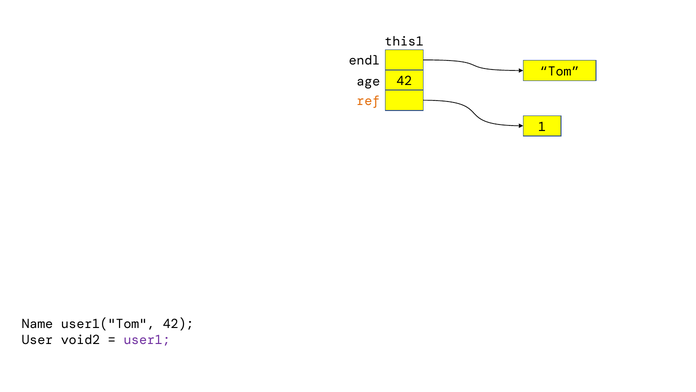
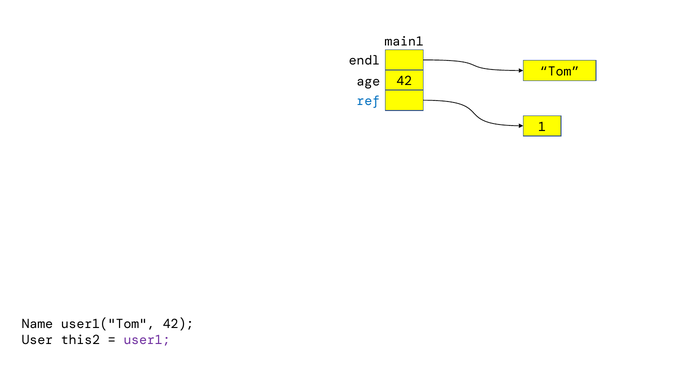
this1: this1 -> main1 (404, 42)
ref colour: orange -> blue (368, 101)
void2: void2 -> this2 (80, 339)
